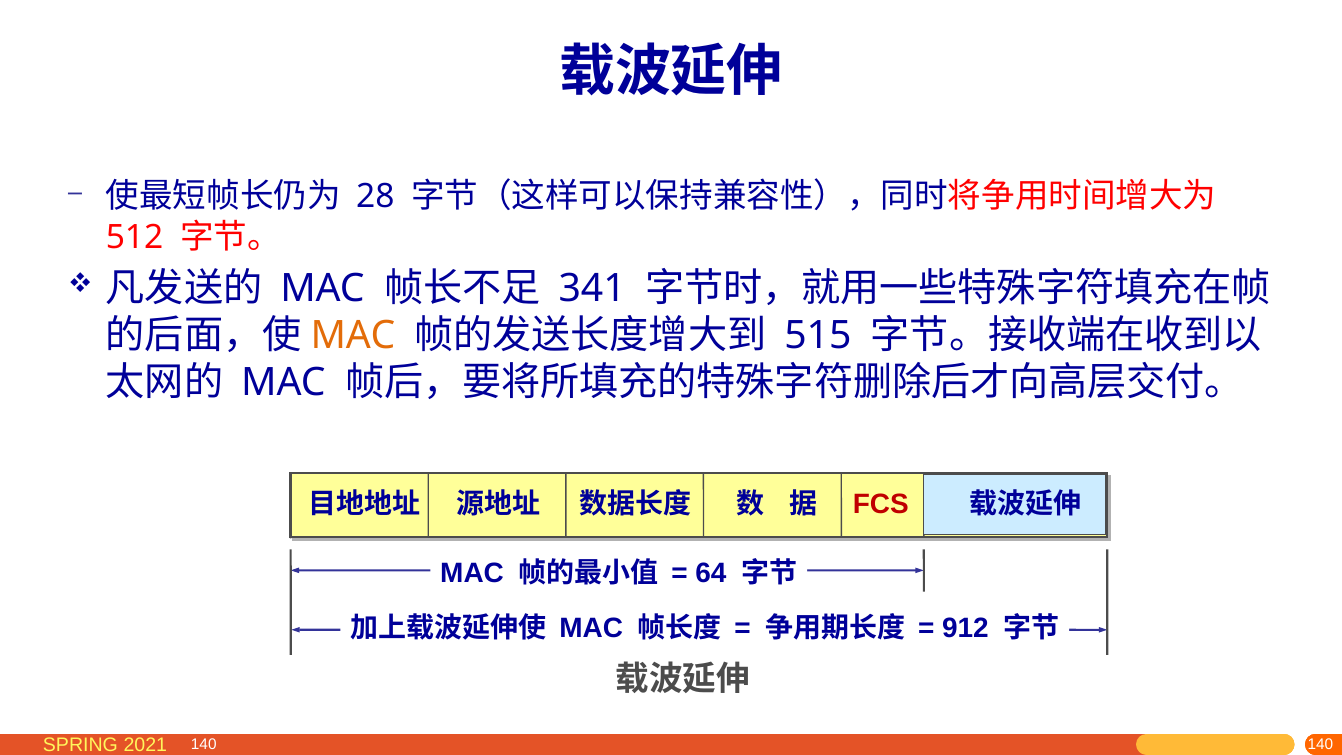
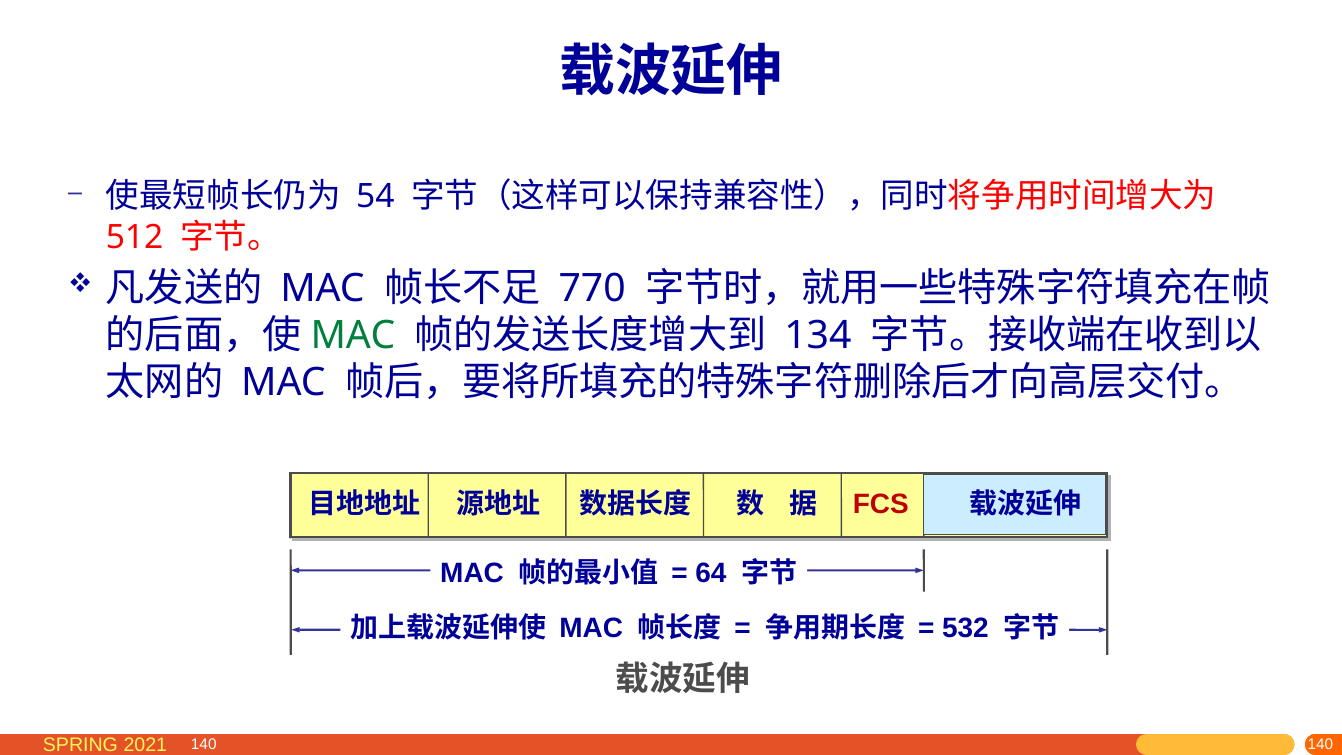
28: 28 -> 54 (375, 197)
341: 341 -> 770 (592, 289)
MAC colour: orange -> green (353, 336)
515: 515 -> 134 (818, 336)
912: 912 -> 532 (965, 628)
